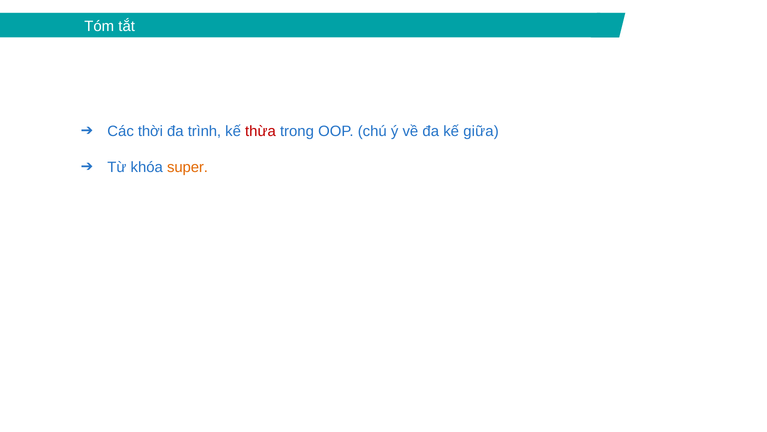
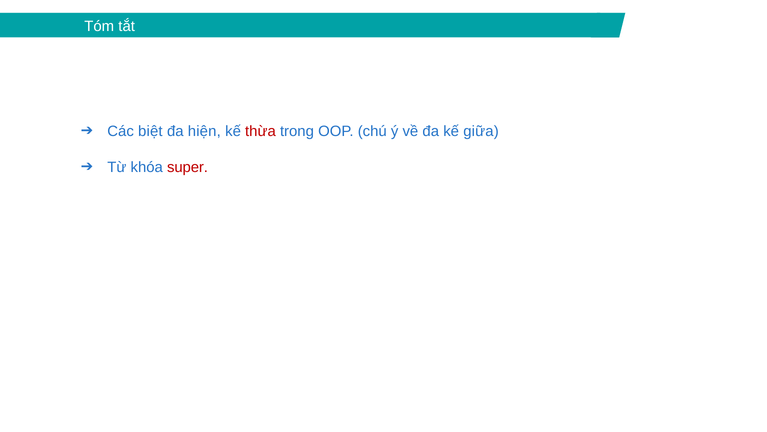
thời: thời -> biệt (150, 131)
trình: trình -> hiện (204, 131)
super colour: orange -> red (187, 167)
